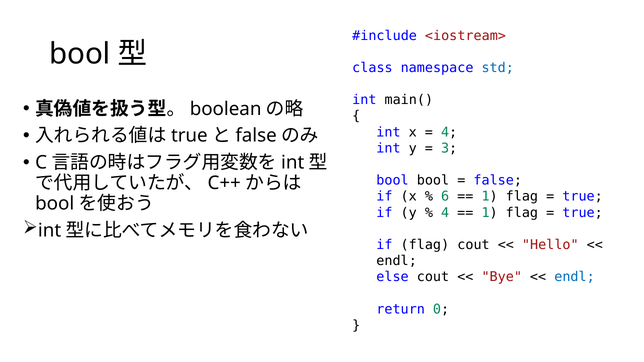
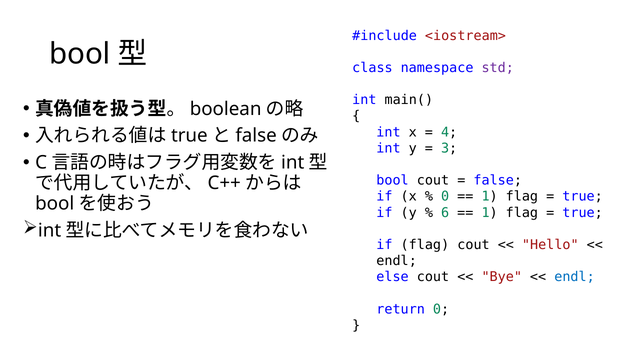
std colour: blue -> purple (498, 68)
bool bool: bool -> cout (433, 181)
6: 6 -> 0 (445, 197)
4: 4 -> 6 (445, 213)
